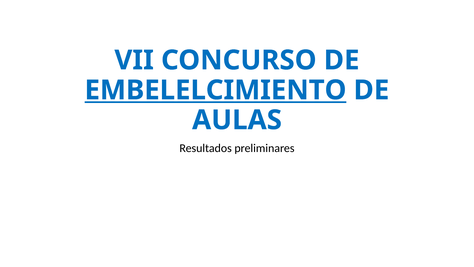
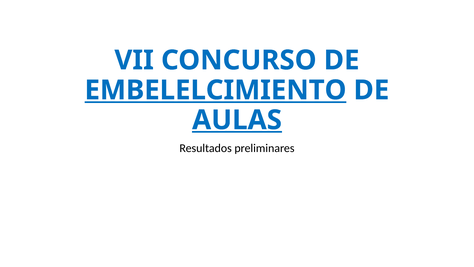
AULAS underline: none -> present (237, 120)
